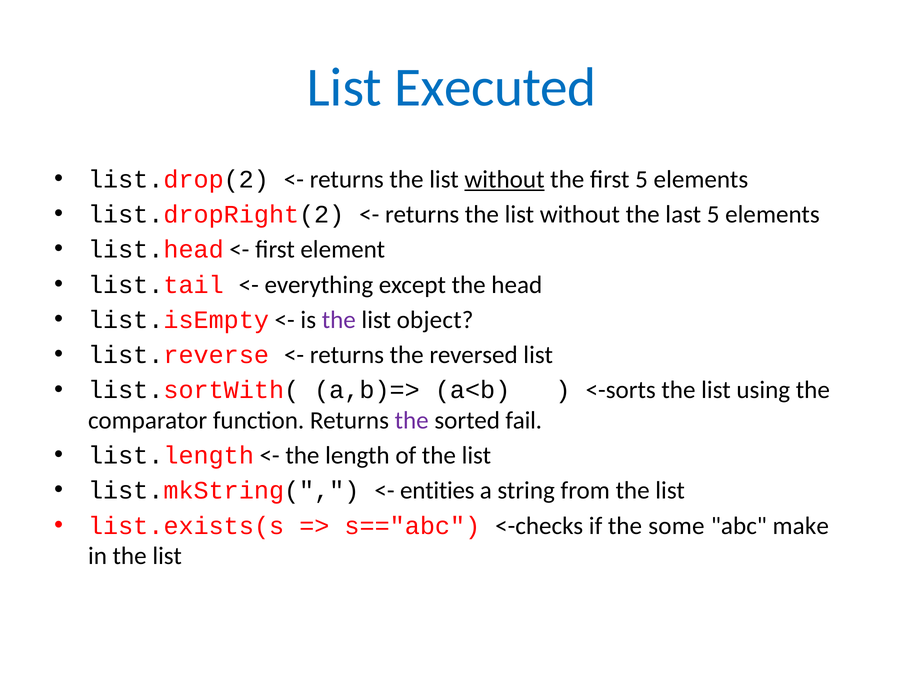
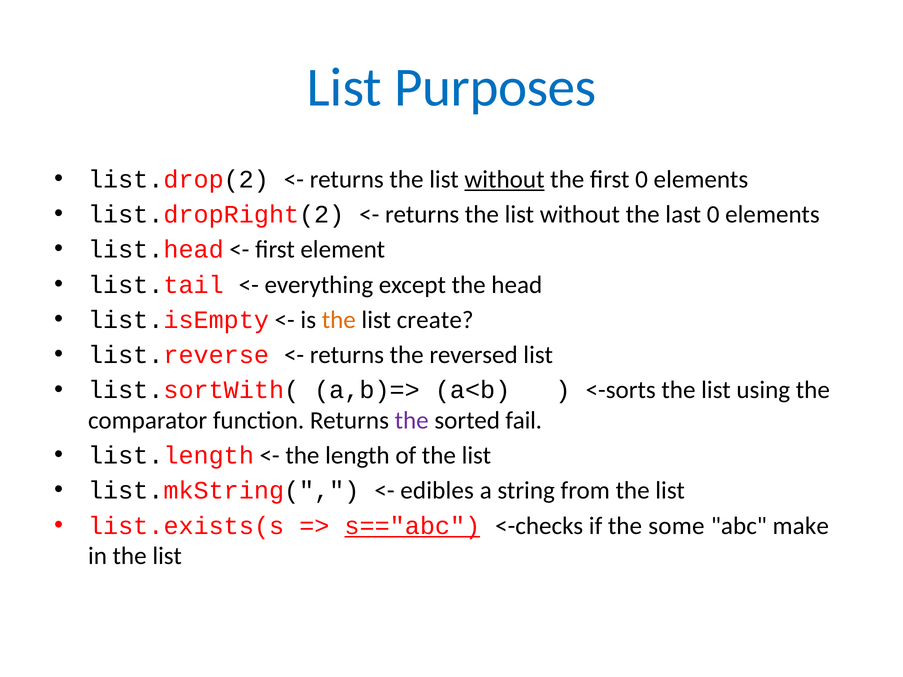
Executed: Executed -> Purposes (495, 87)
first 5: 5 -> 0 (642, 179)
last 5: 5 -> 0 (713, 215)
the colour: purple -> orange (339, 320)
object: object -> create (435, 320)
entities: entities -> edibles (437, 491)
s=="abc underline: none -> present (412, 526)
